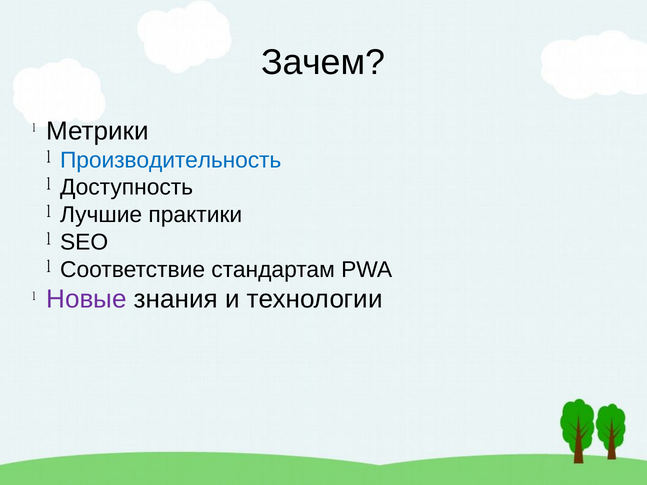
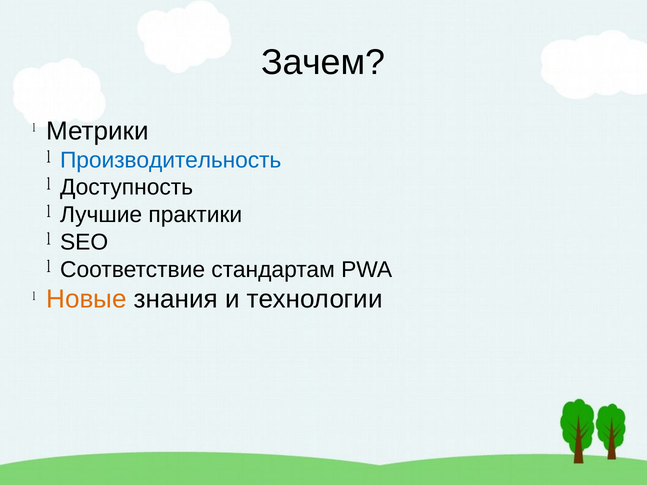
Новые colour: purple -> orange (86, 299)
